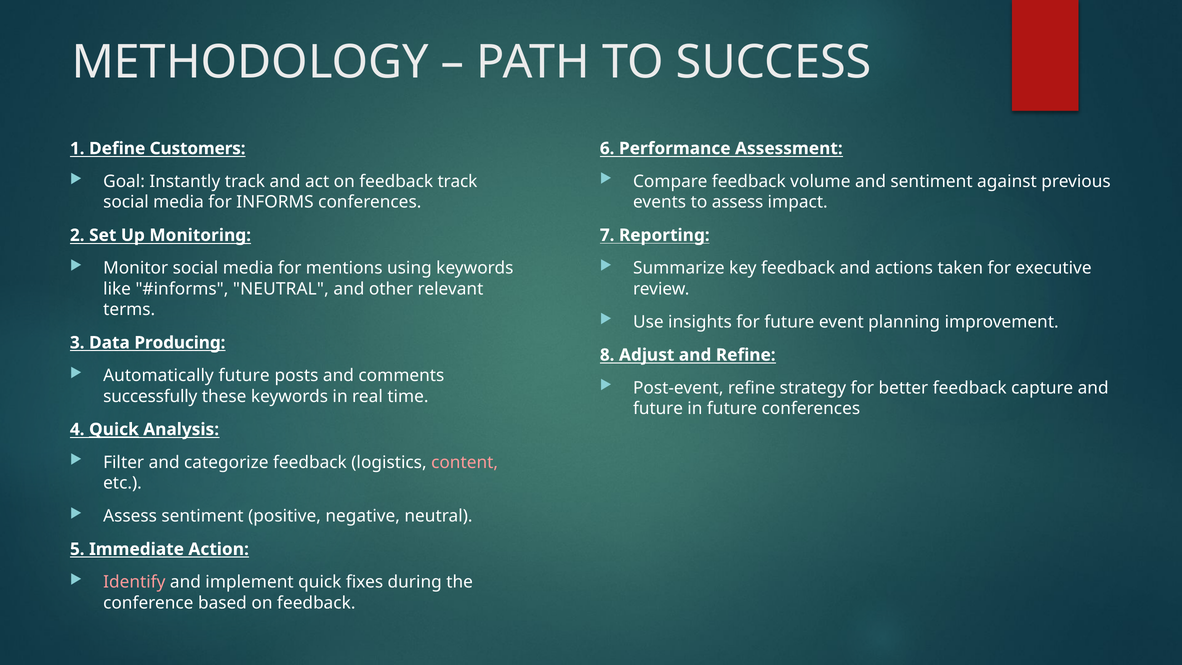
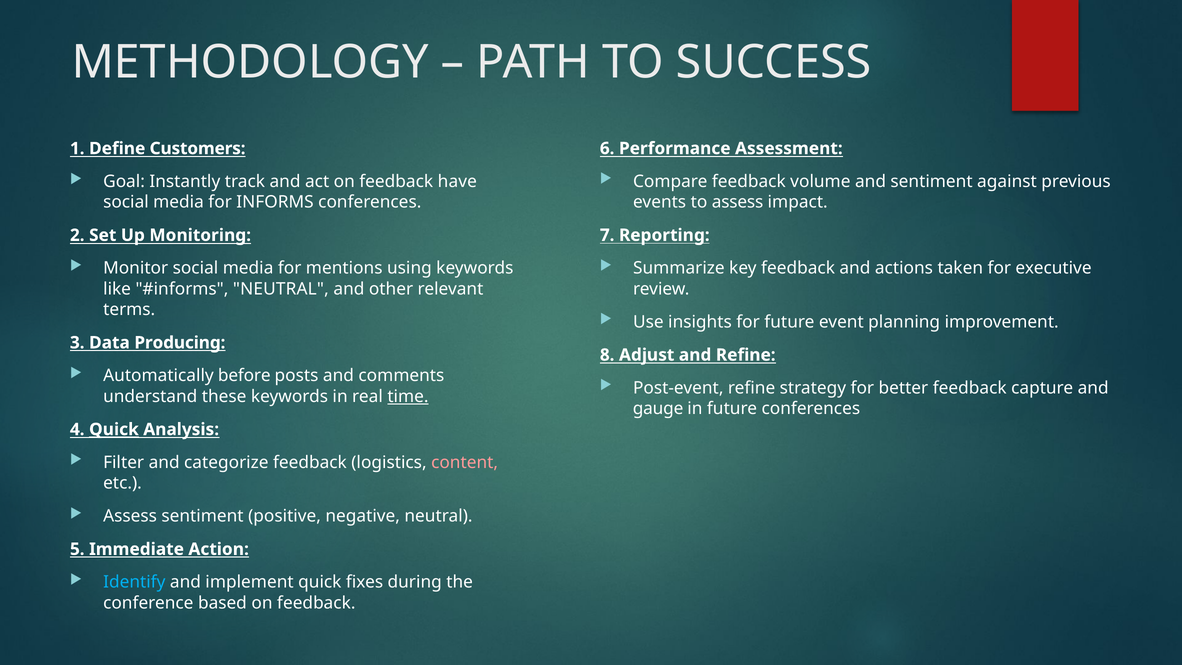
feedback track: track -> have (457, 181)
Automatically future: future -> before (244, 376)
successfully: successfully -> understand (150, 396)
time underline: none -> present (408, 396)
future: future -> gauge (658, 409)
Identify colour: pink -> light blue (134, 582)
